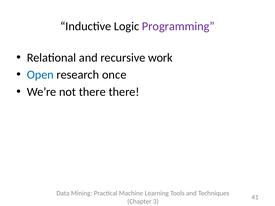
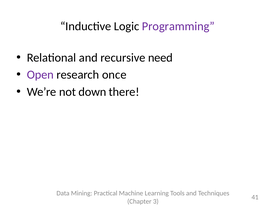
work: work -> need (160, 58)
Open colour: blue -> purple (40, 75)
not there: there -> down (92, 92)
